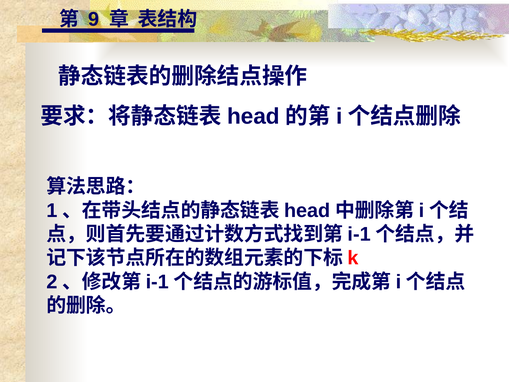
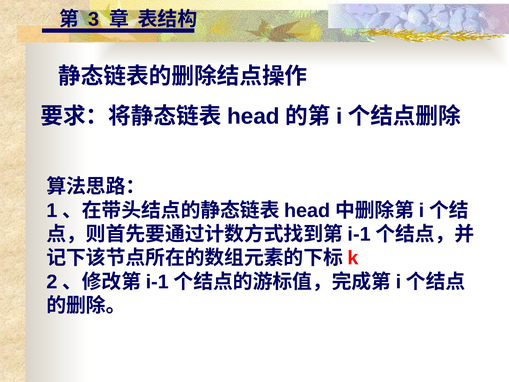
9: 9 -> 3 (94, 19)
